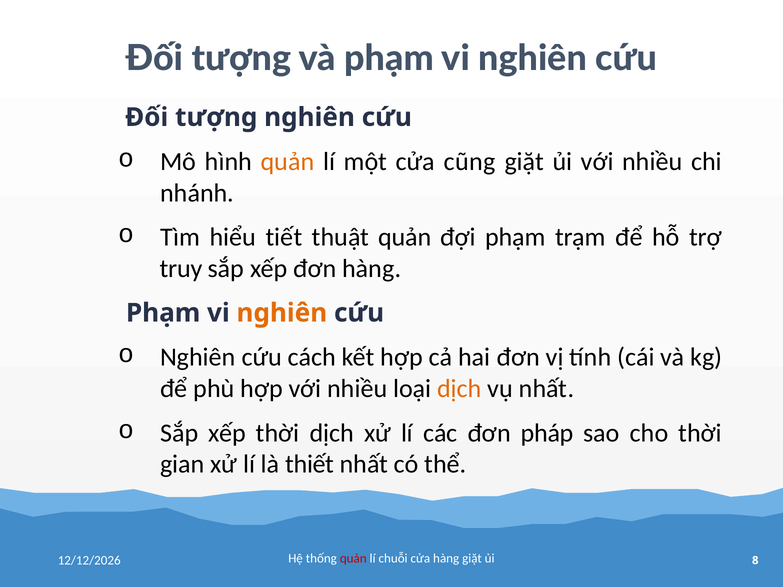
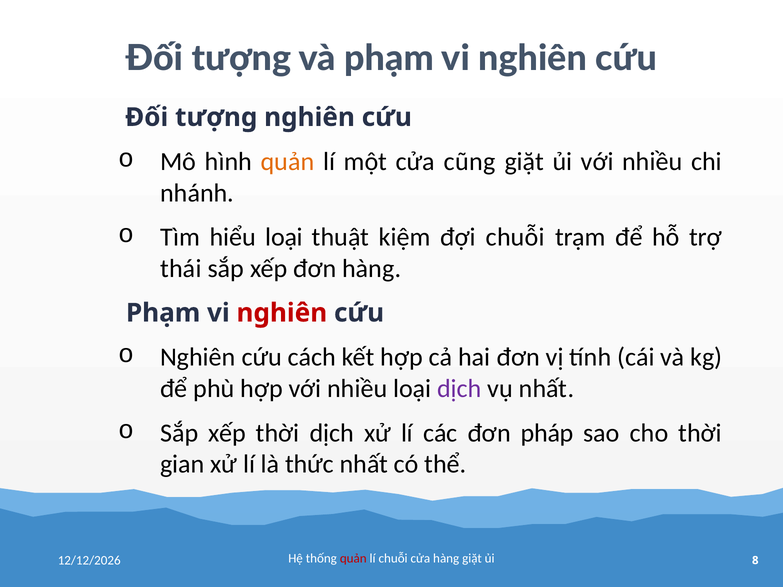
hiểu tiết: tiết -> loại (284, 237)
thuật quản: quản -> kiệm (405, 237)
đợi phạm: phạm -> chuỗi (515, 237)
truy: truy -> thái (181, 269)
nghiên colour: orange -> red (282, 313)
dịch colour: orange -> purple (459, 389)
thiết: thiết -> thức (310, 464)
